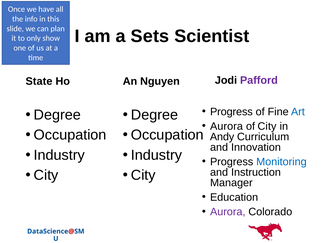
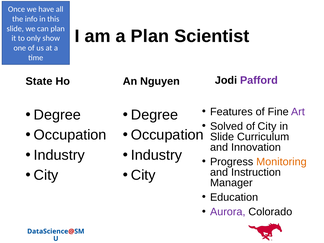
a Sets: Sets -> Plan (150, 36)
Progress: Progress -> Features (231, 112)
Art colour: blue -> purple (298, 112)
Aurora: Aurora -> Solved (227, 126)
Andy: Andy -> Slide (222, 137)
Monitoring colour: blue -> orange (281, 162)
